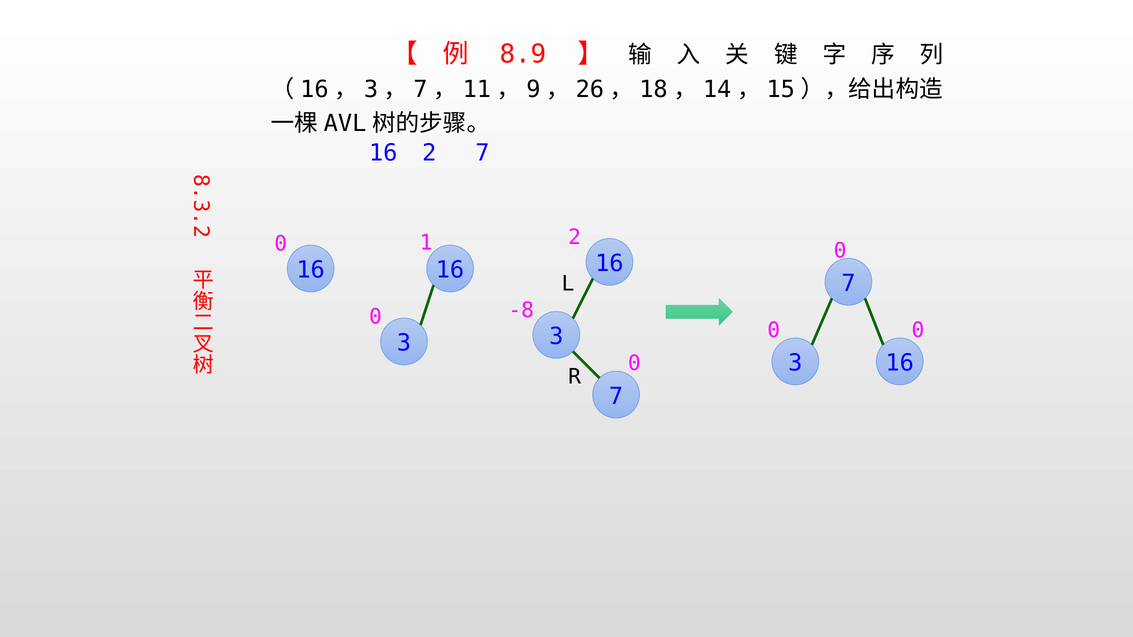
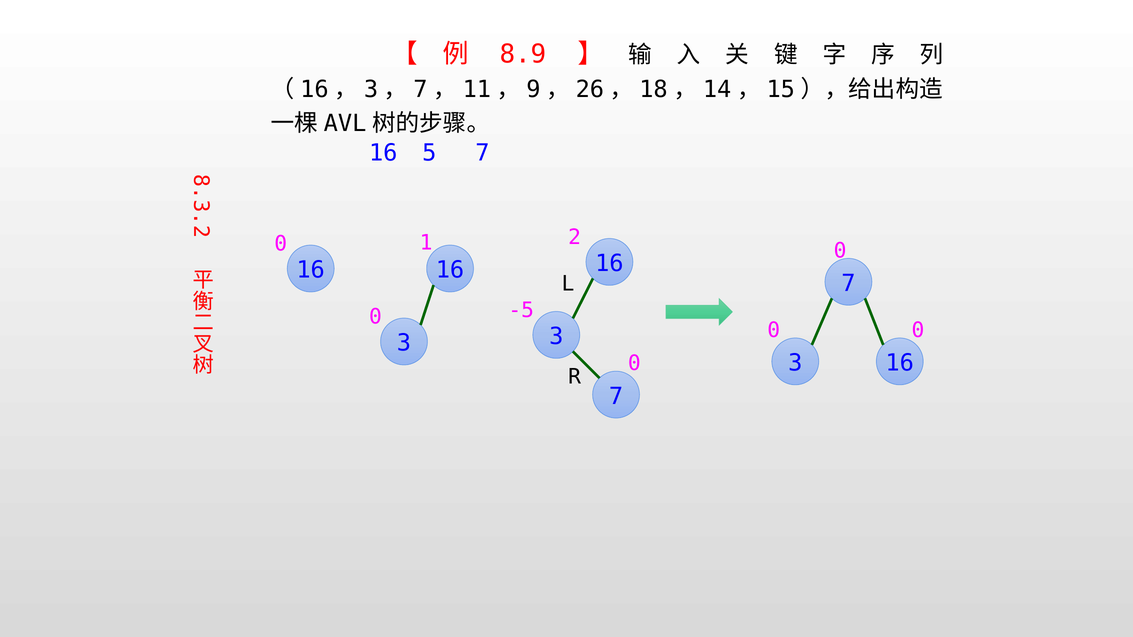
2: 2 -> 5 (429, 153)
-8: -8 -> -5 (521, 310)
